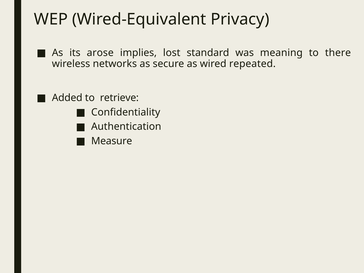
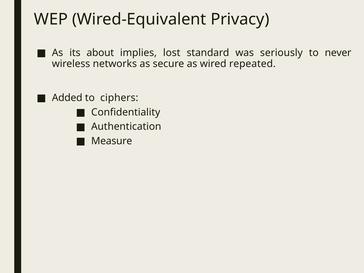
arose: arose -> about (100, 53)
meaning: meaning -> seriously (281, 53)
there: there -> never (338, 53)
retrieve: retrieve -> ciphers (119, 98)
